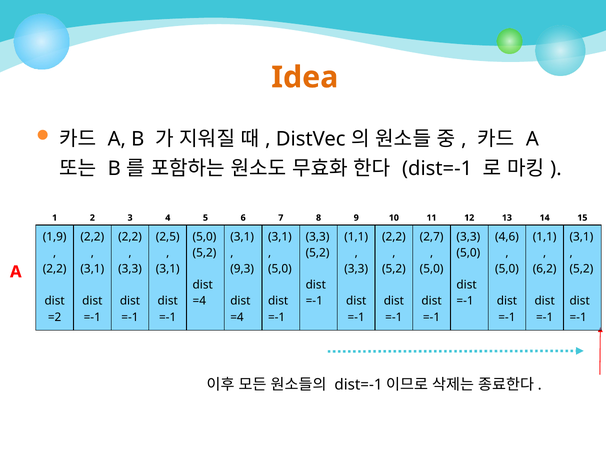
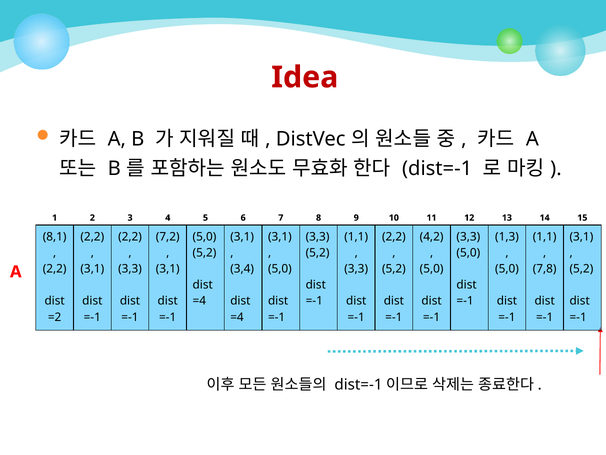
Idea colour: orange -> red (305, 77)
1,9: 1,9 -> 8,1 (55, 236)
2,5: 2,5 -> 7,2 (168, 236)
2,7: 2,7 -> 4,2 (432, 236)
4,6: 4,6 -> 1,3 (507, 236)
9,3: 9,3 -> 3,4 (242, 269)
6,2: 6,2 -> 7,8 (545, 269)
